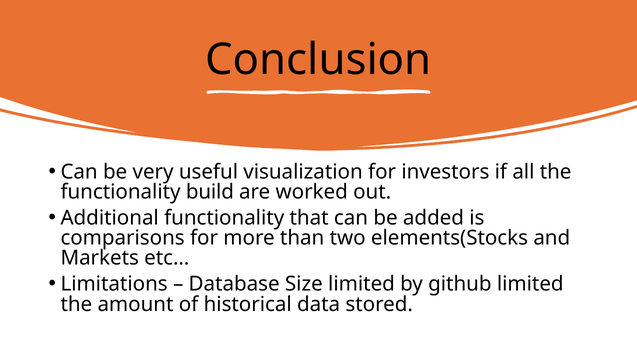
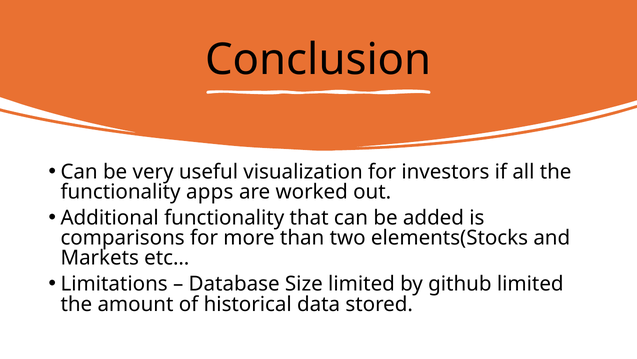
build: build -> apps (210, 192)
